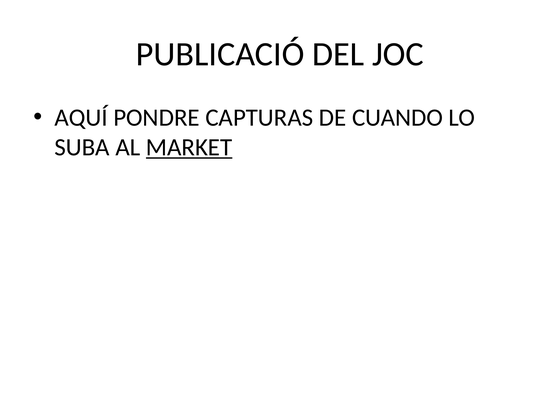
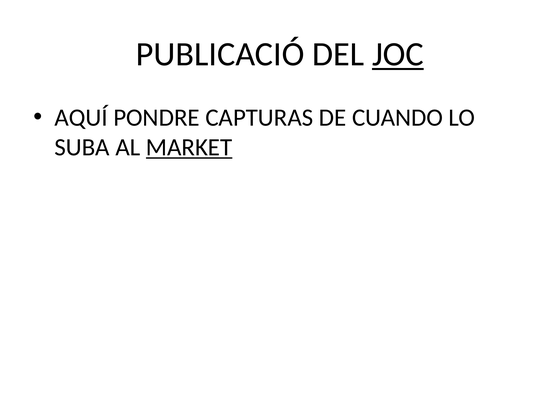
JOC underline: none -> present (398, 54)
